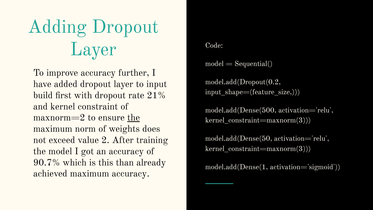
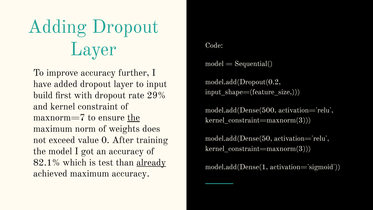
21%: 21% -> 29% (156, 95)
maxnorm=2: maxnorm=2 -> maxnorm=7 (59, 118)
2: 2 -> 0 (105, 140)
90.7%: 90.7% -> 82.1% (47, 162)
this: this -> test (106, 162)
already underline: none -> present (151, 162)
